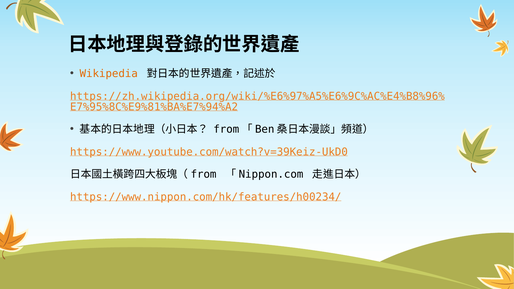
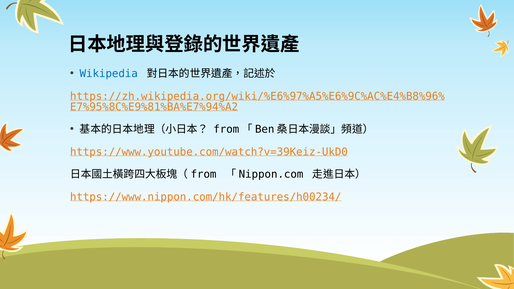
Wikipedia colour: orange -> blue (109, 74)
